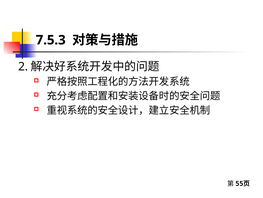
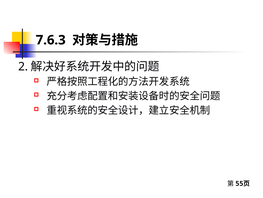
7.5.3: 7.5.3 -> 7.6.3 (51, 40)
